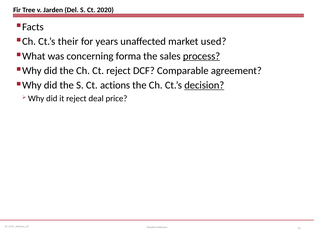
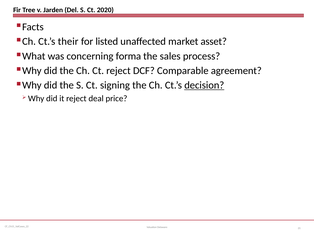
years: years -> listed (107, 42)
used: used -> asset (214, 42)
process underline: present -> none (202, 56)
actions: actions -> signing (115, 85)
